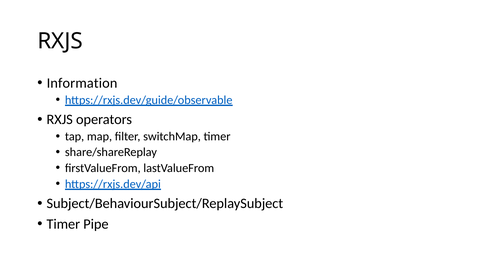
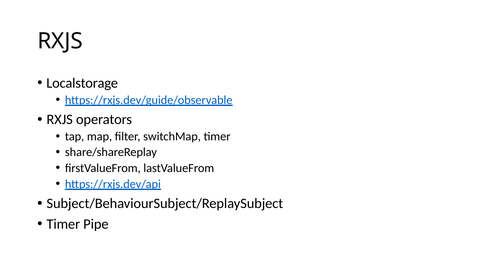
Information: Information -> Localstorage (82, 83)
